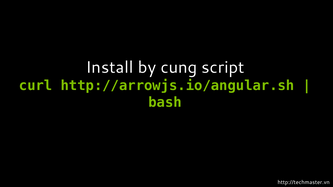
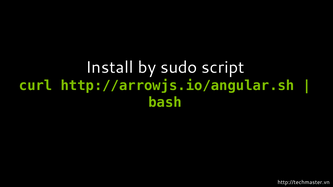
cung: cung -> sudo (179, 68)
